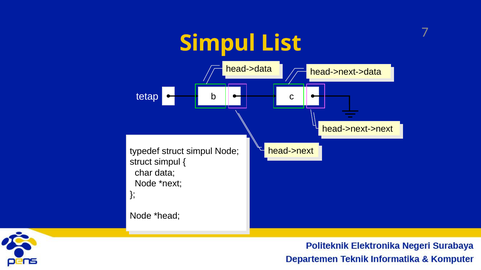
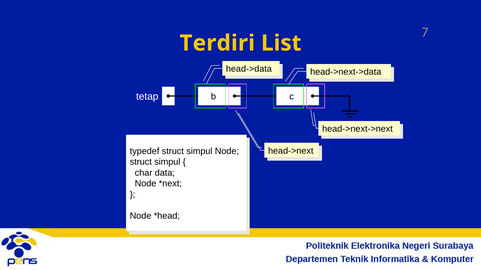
Simpul: Simpul -> Terdiri (217, 43)
